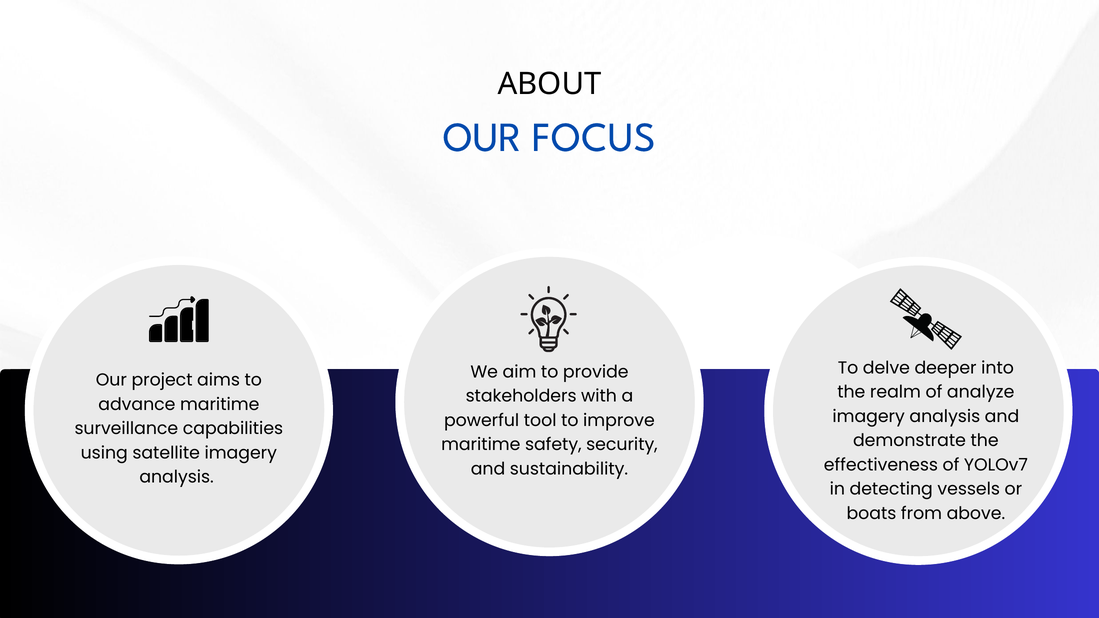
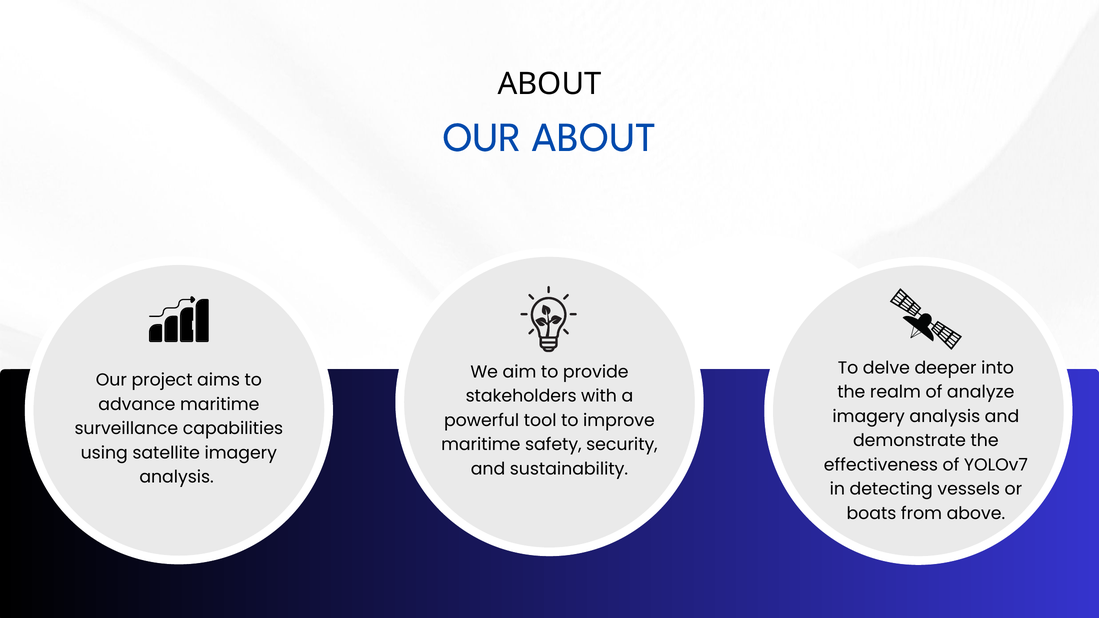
OUR FOCUS: FOCUS -> ABOUT (594, 137)
